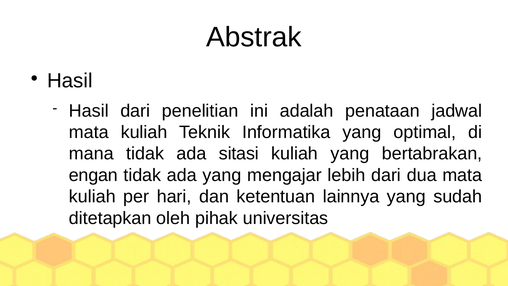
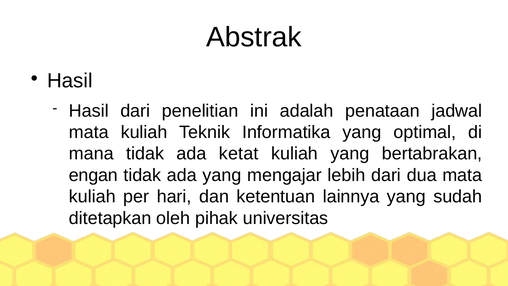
sitasi: sitasi -> ketat (239, 154)
